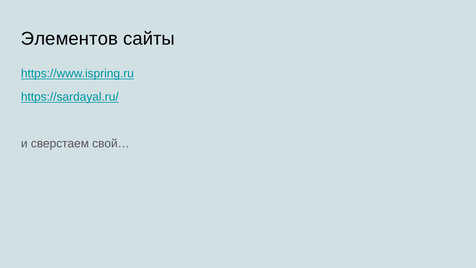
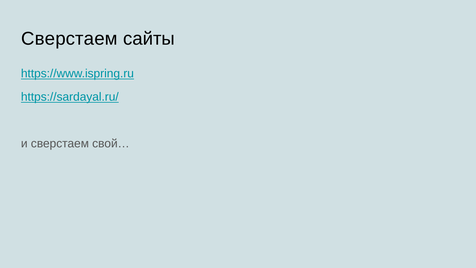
Элементов: Элементов -> Сверстаем (69, 39)
